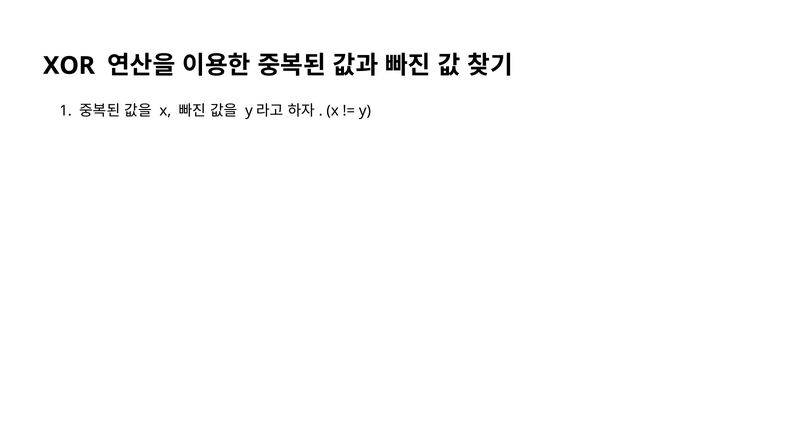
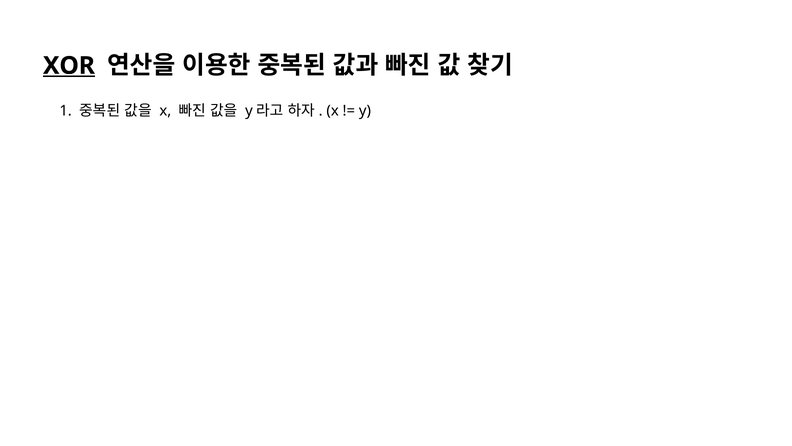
XOR underline: none -> present (69, 66)
